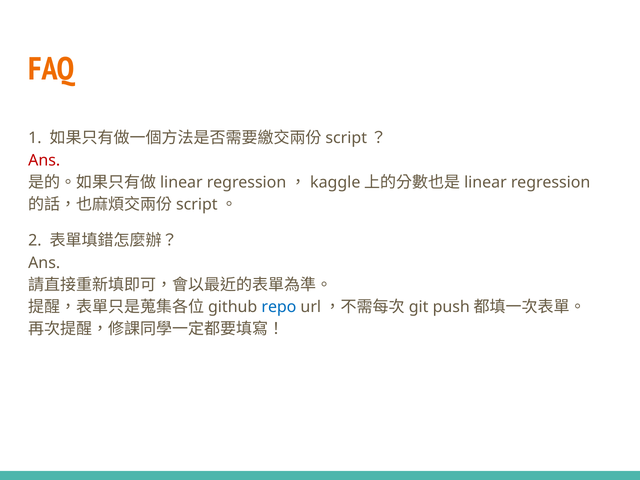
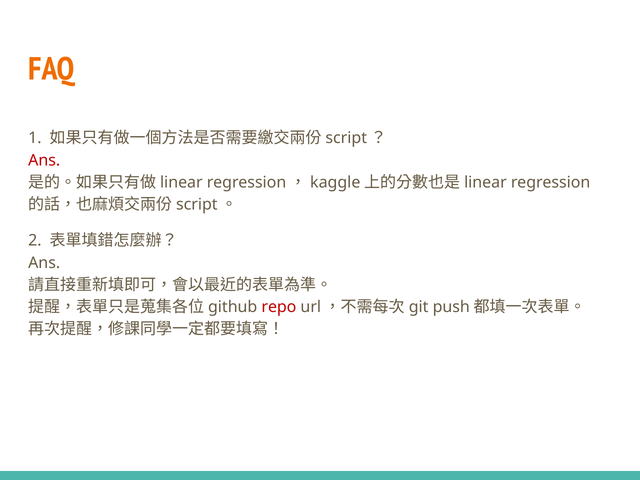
repo colour: blue -> red (279, 307)
